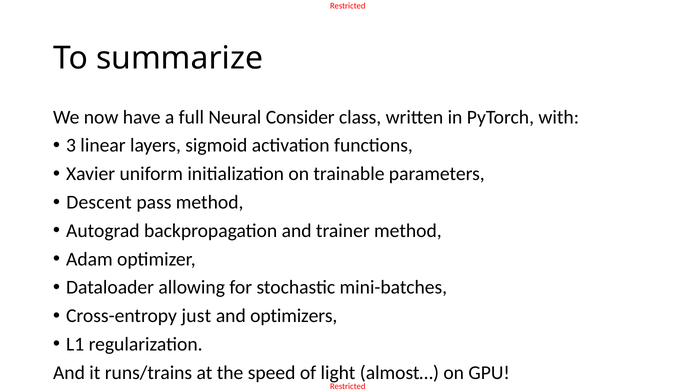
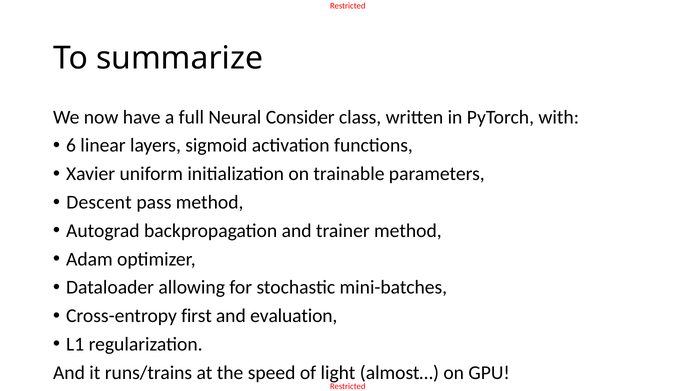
3: 3 -> 6 (71, 146)
just: just -> first (196, 316)
optimizers: optimizers -> evaluation (294, 316)
